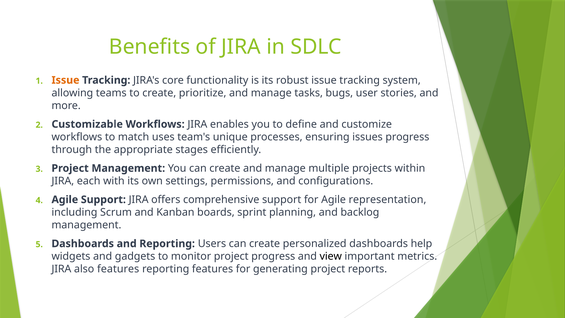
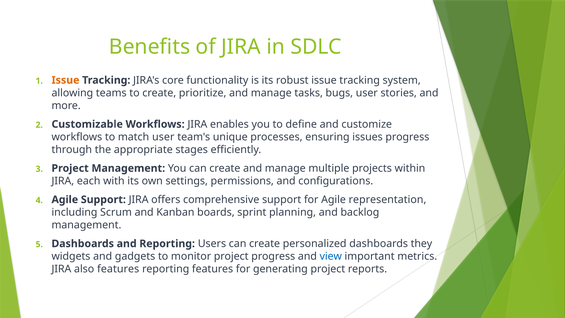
match uses: uses -> user (163, 137)
help: help -> they (421, 244)
view colour: black -> blue (331, 256)
